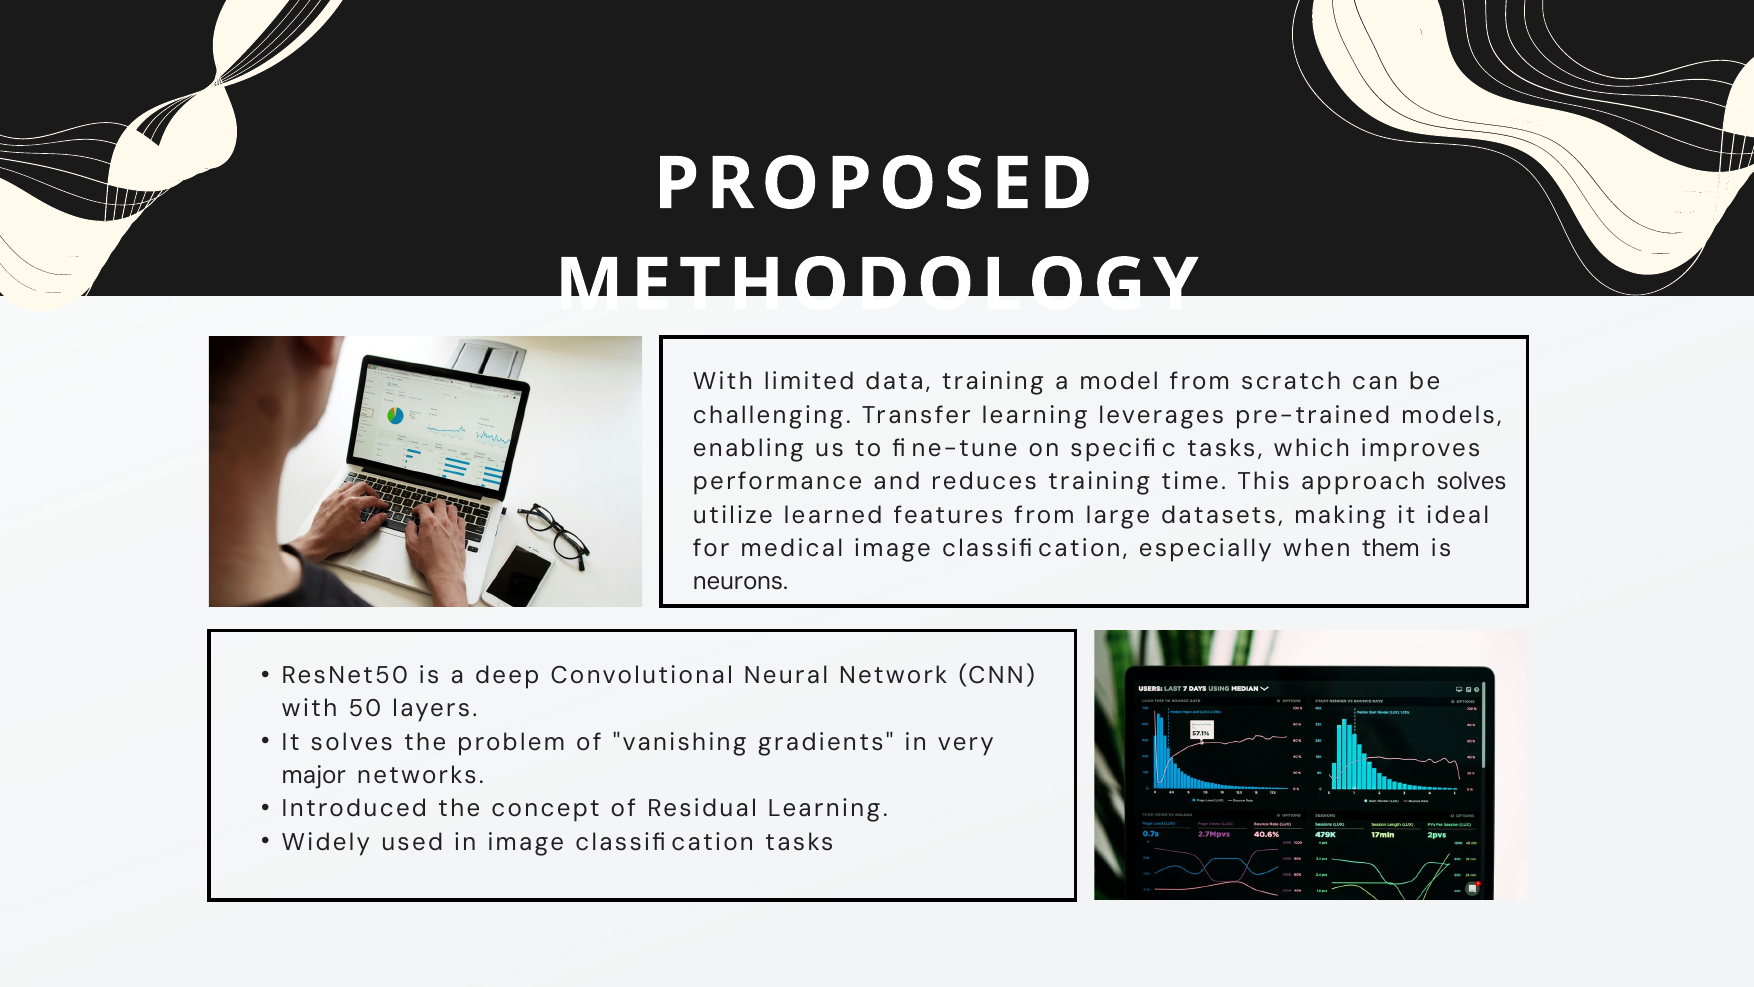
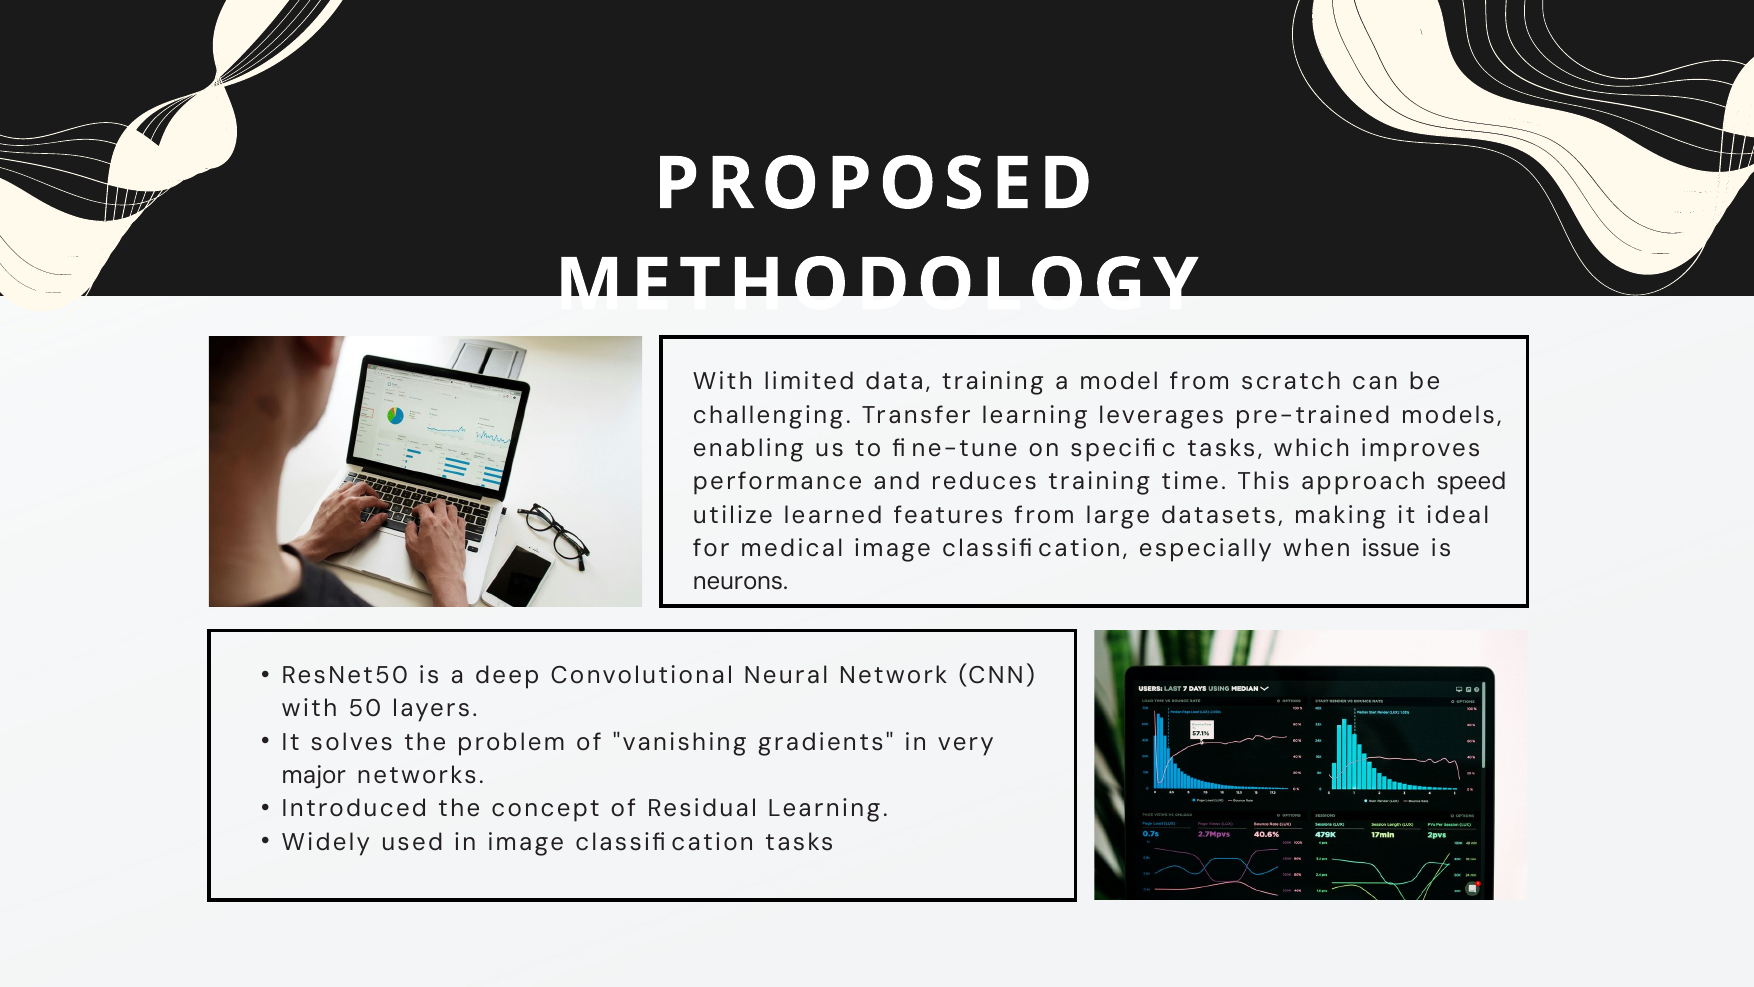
approach solves: solves -> speed (1471, 482)
them: them -> issue (1391, 548)
